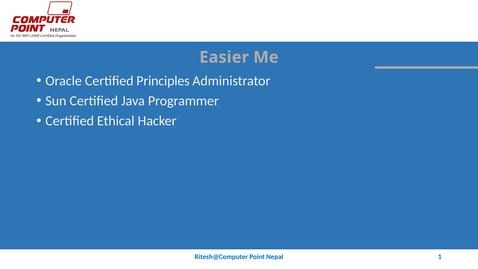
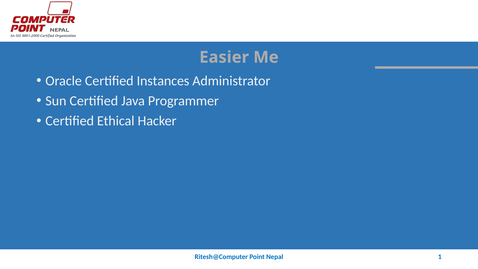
Principles: Principles -> Instances (163, 81)
